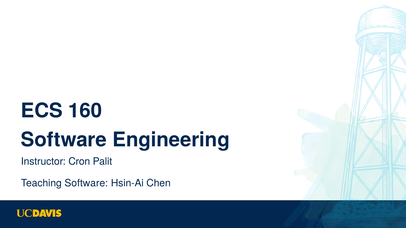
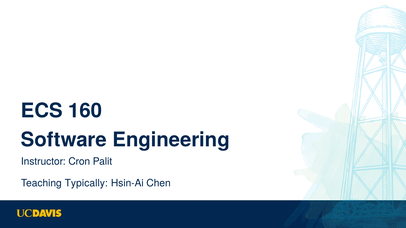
Teaching Software: Software -> Typically (86, 183)
